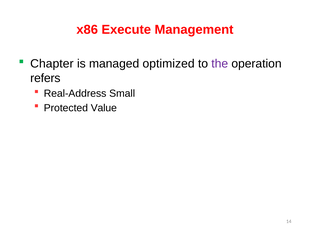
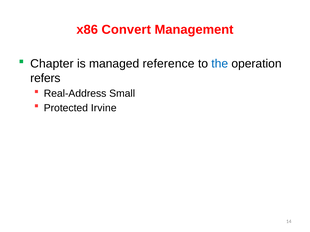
Execute: Execute -> Convert (126, 30)
optimized: optimized -> reference (169, 64)
the colour: purple -> blue (220, 64)
Value: Value -> Irvine (104, 108)
